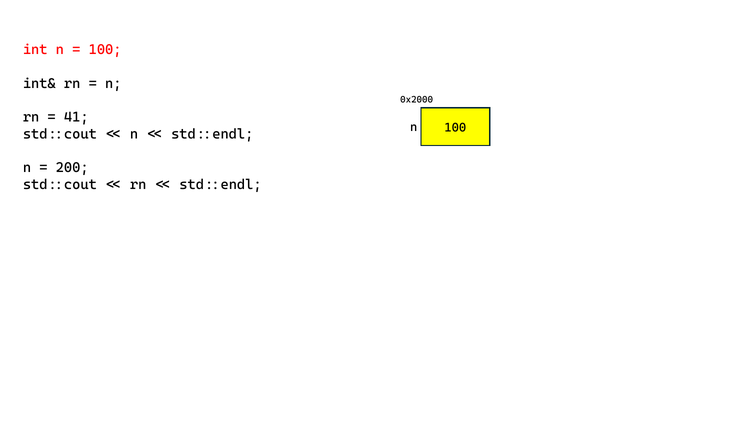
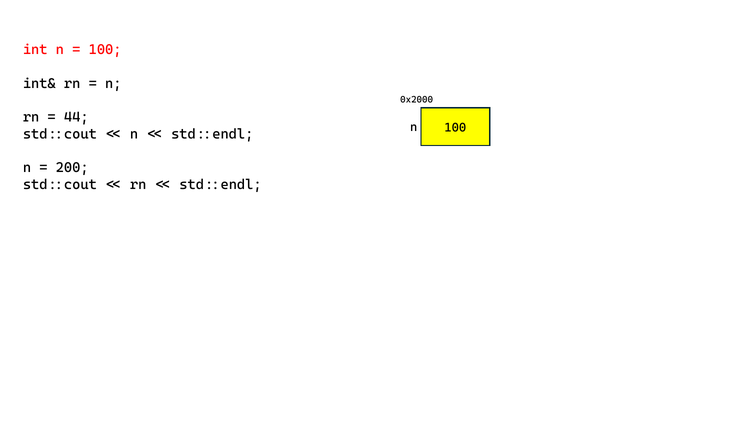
41: 41 -> 44 (76, 117)
